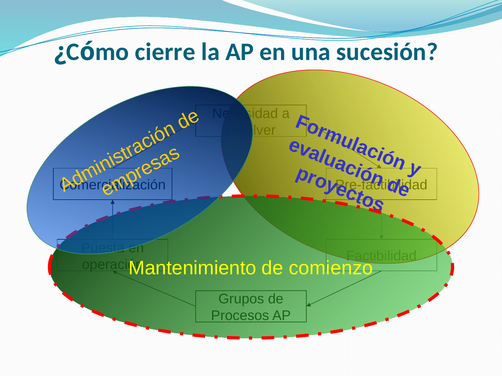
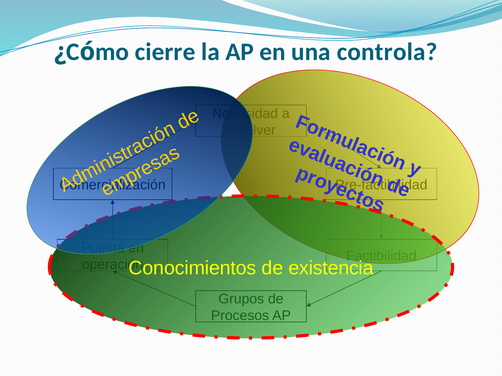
sucesión: sucesión -> controla (387, 52)
Mantenimiento: Mantenimiento -> Conocimientos (192, 268)
comienzo: comienzo -> existencia (331, 268)
